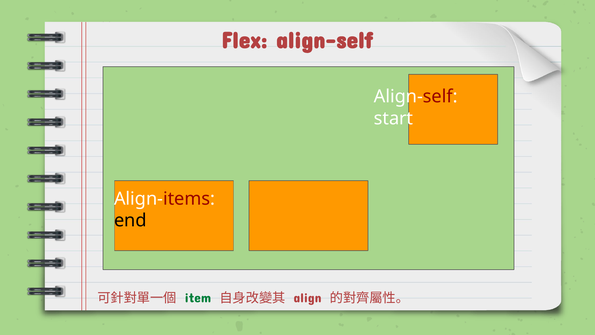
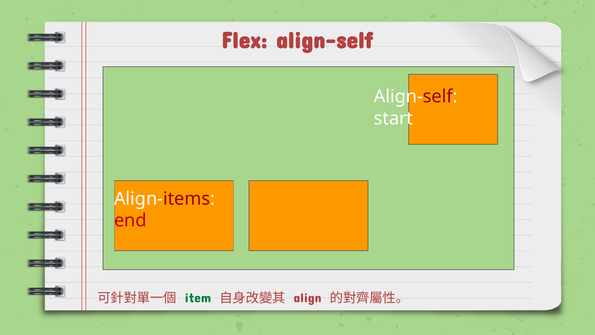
end colour: black -> red (130, 220)
